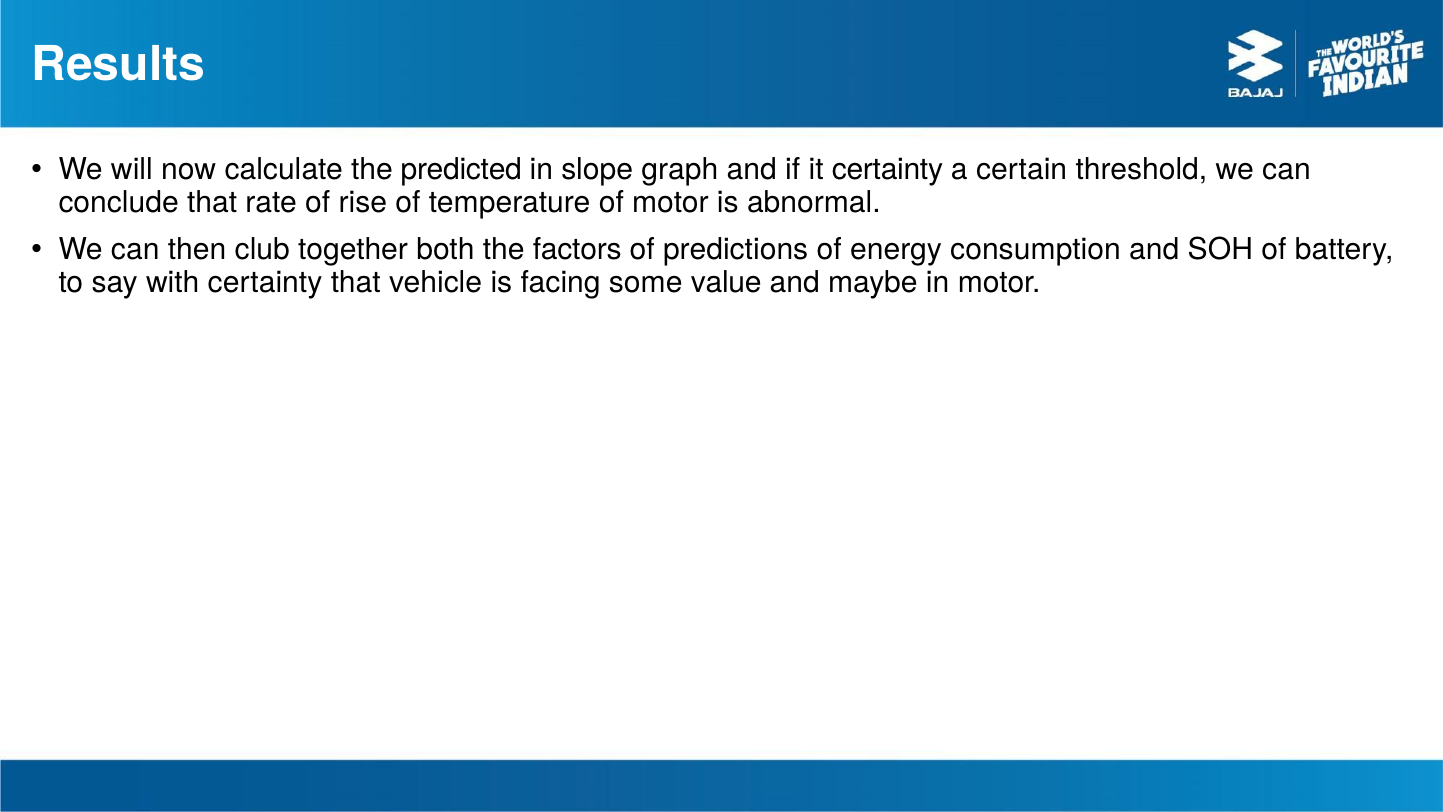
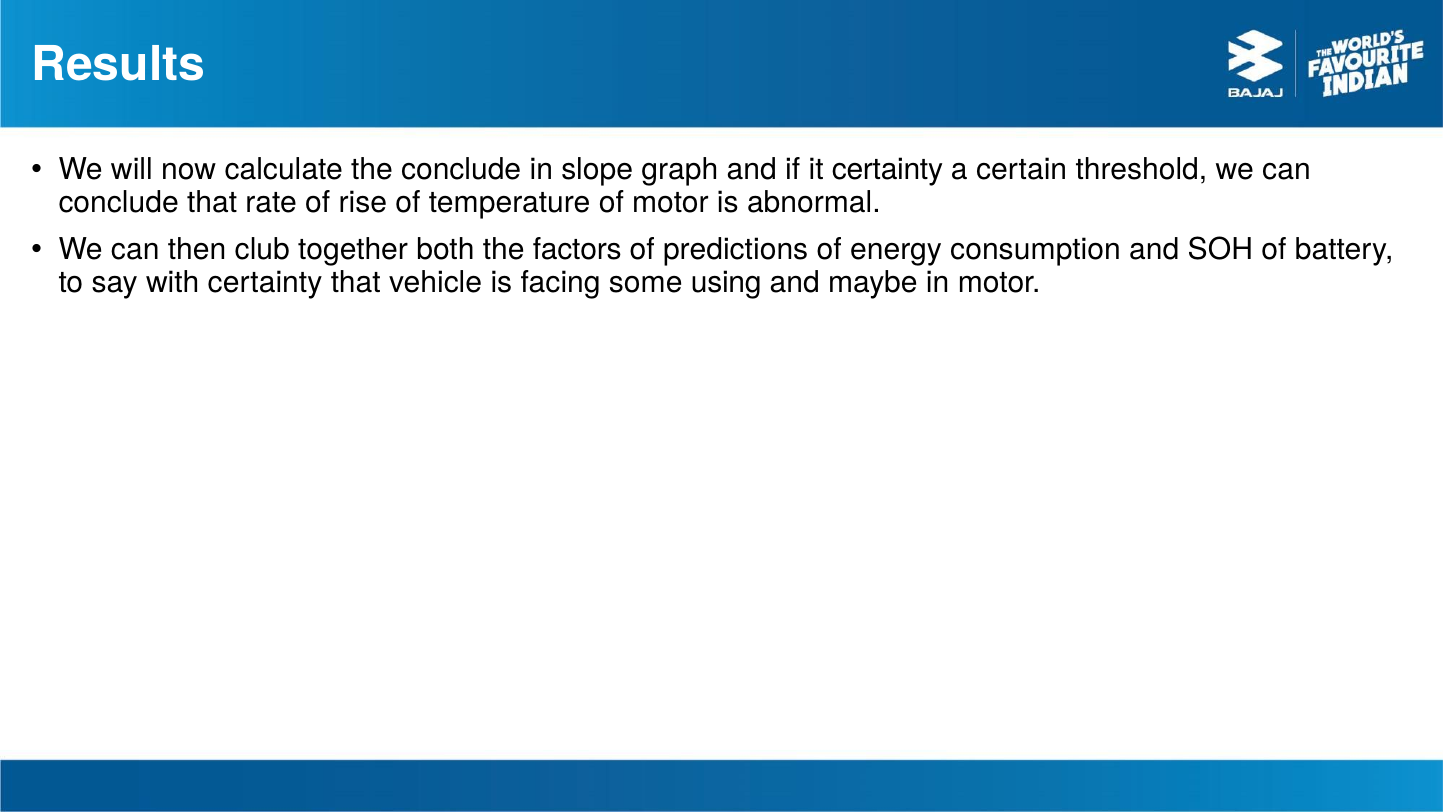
the predicted: predicted -> conclude (461, 170)
value: value -> using (726, 282)
